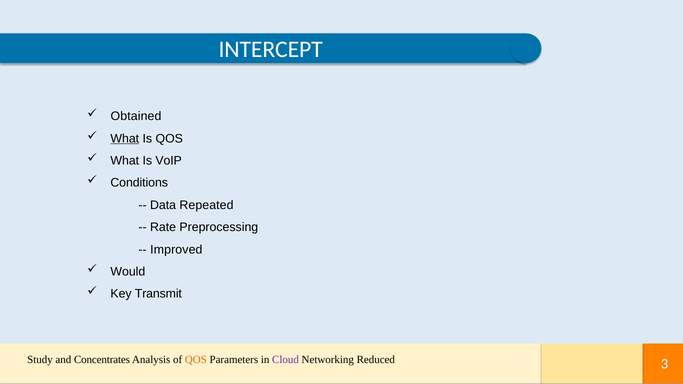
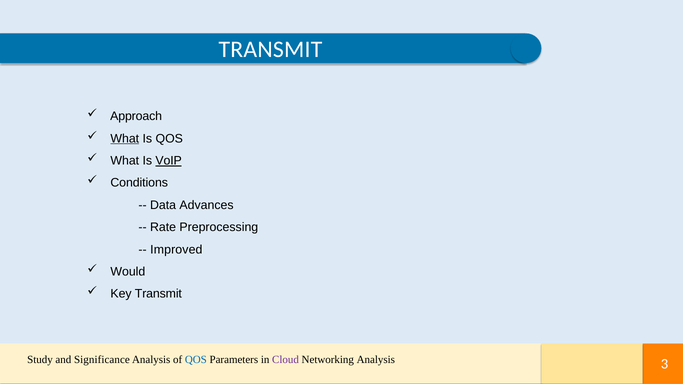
INTERCEPT: INTERCEPT -> TRANSMIT (270, 49)
Obtained: Obtained -> Approach (136, 116)
VoIP underline: none -> present (169, 161)
Repeated: Repeated -> Advances (207, 205)
Concentrates: Concentrates -> Significance (102, 360)
QOS colour: orange -> blue (196, 360)
Networking Reduced: Reduced -> Analysis (376, 360)
